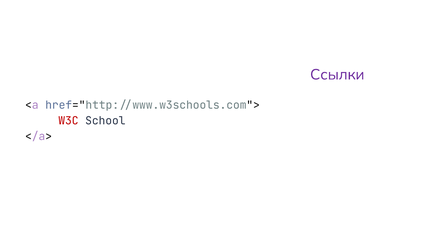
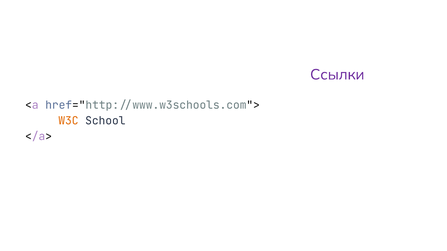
W3C colour: red -> orange (68, 121)
